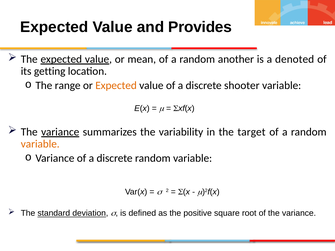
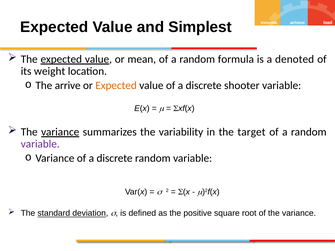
Provides: Provides -> Simplest (200, 27)
another: another -> formula (236, 59)
getting: getting -> weight (50, 71)
range: range -> arrive (68, 86)
variable colour: orange -> purple (40, 144)
